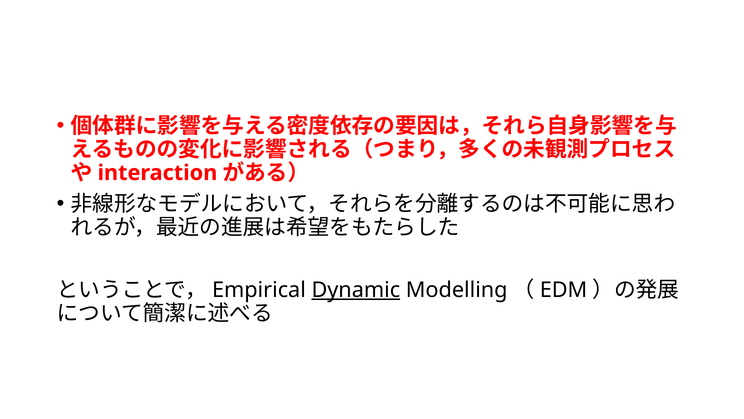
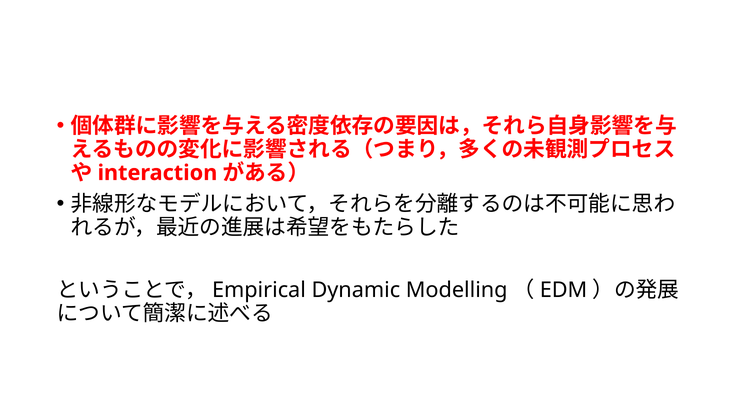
Dynamic underline: present -> none (356, 290)
